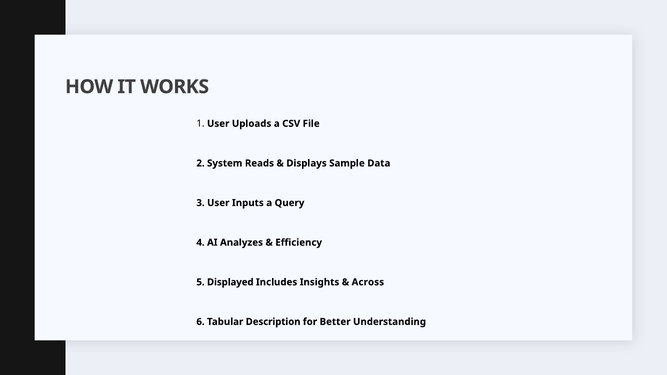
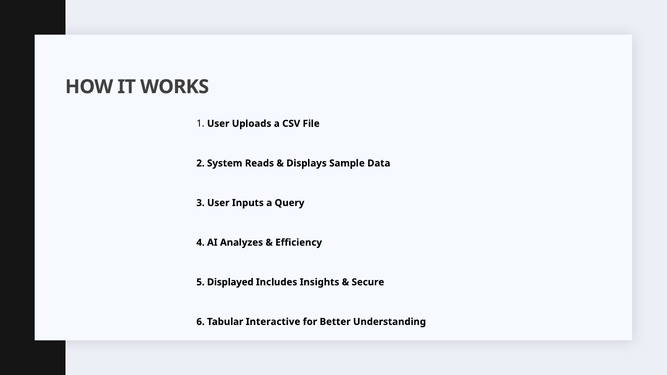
Across: Across -> Secure (368, 282)
Description: Description -> Interactive (273, 322)
